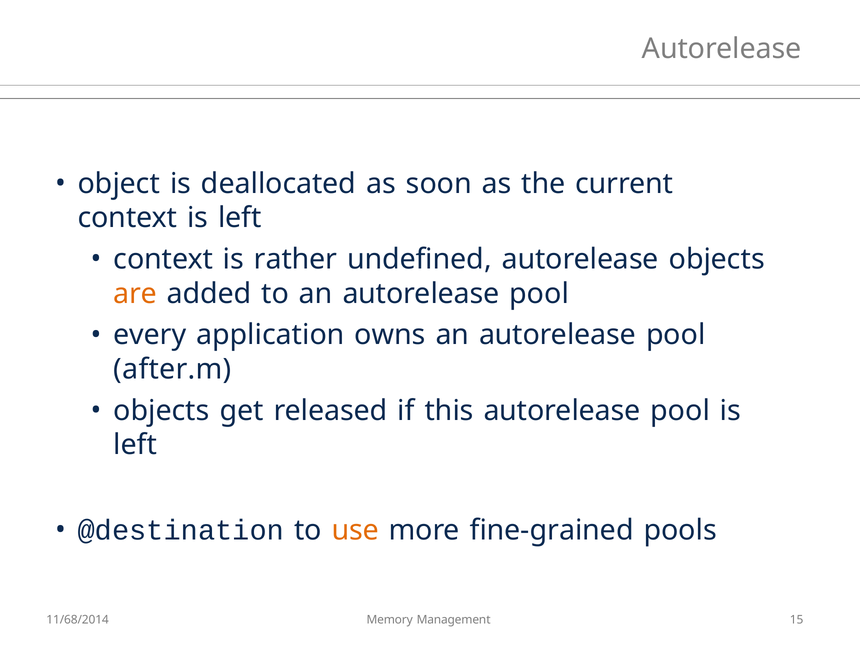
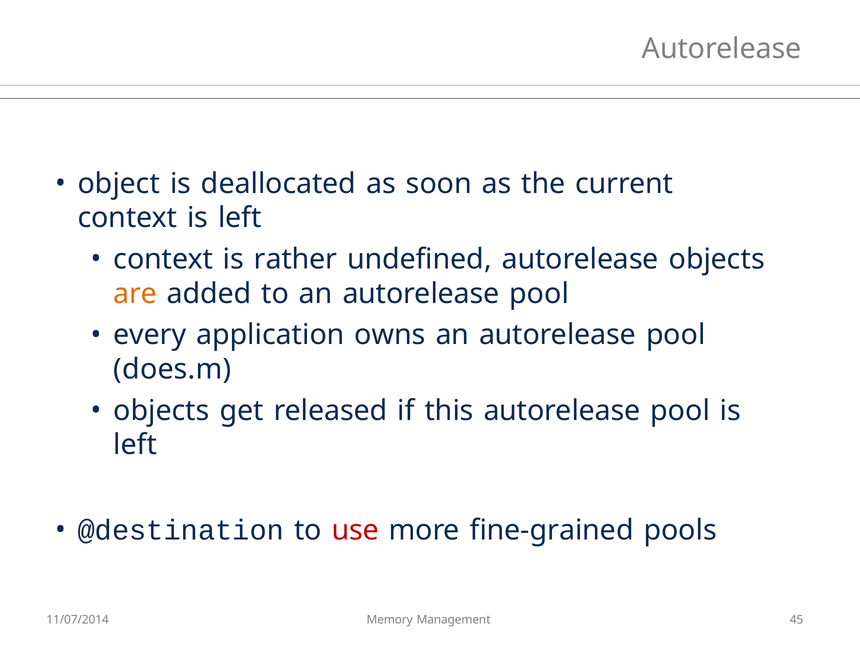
after.m: after.m -> does.m (172, 369)
use colour: orange -> red (355, 530)
11/68/2014: 11/68/2014 -> 11/07/2014 (78, 620)
15: 15 -> 45 (797, 620)
